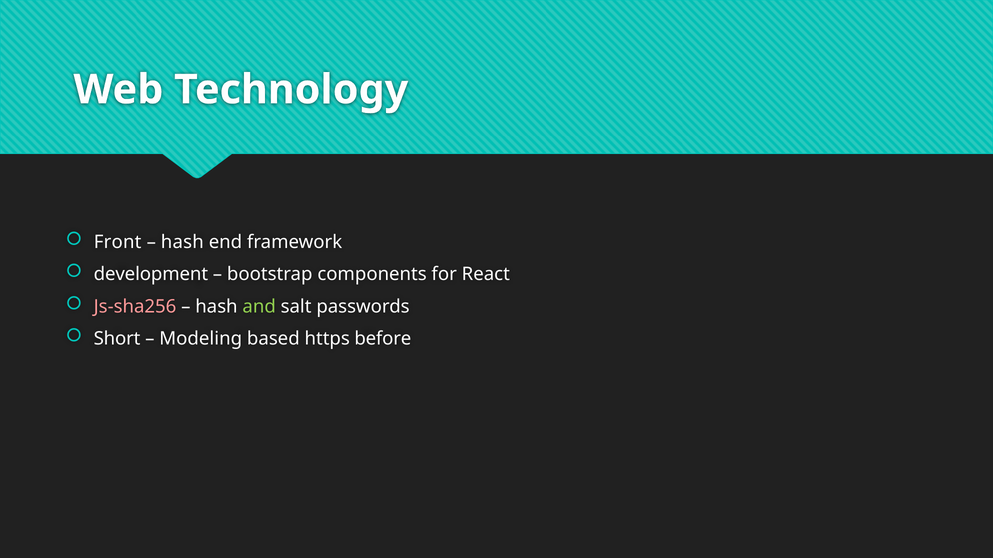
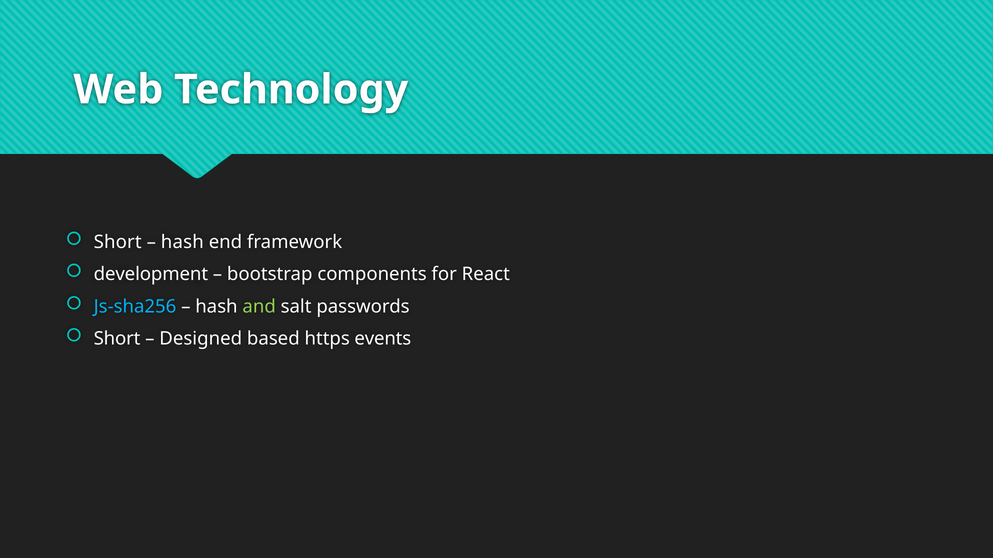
Front: Front -> Short (118, 242)
Js-sha256 colour: pink -> light blue (135, 307)
Modeling: Modeling -> Designed (201, 339)
before: before -> events (383, 339)
